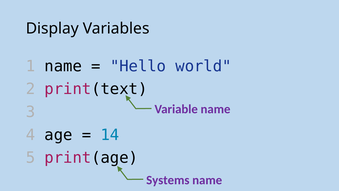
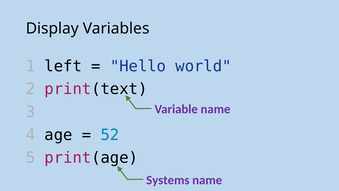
1 name: name -> left (63, 66)
14: 14 -> 52 (110, 135)
